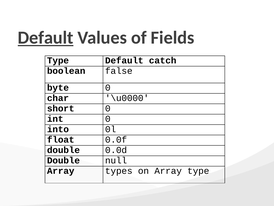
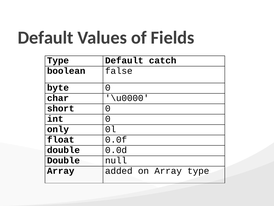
Default underline: present -> none (46, 38)
into: into -> only (58, 129)
types: types -> added (119, 170)
